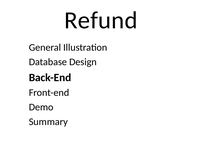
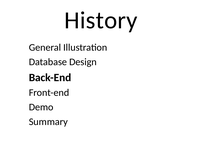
Refund: Refund -> History (101, 20)
